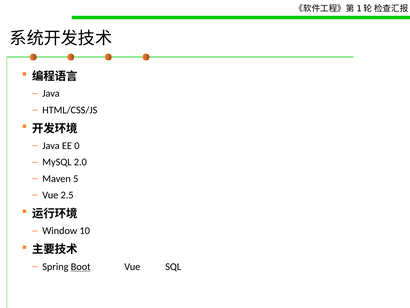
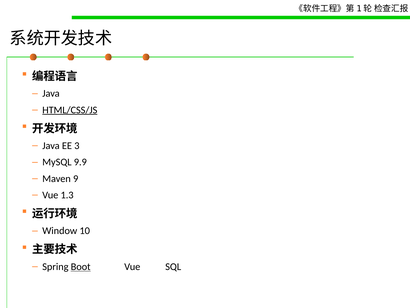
HTML/CSS/JS underline: none -> present (70, 110)
0: 0 -> 3 (77, 146)
2.0: 2.0 -> 9.9 (80, 162)
5: 5 -> 9 (76, 178)
2.5: 2.5 -> 1.3 (67, 195)
